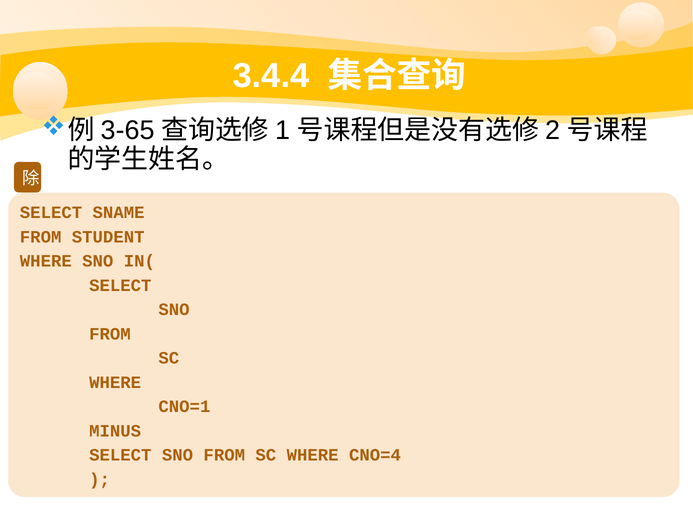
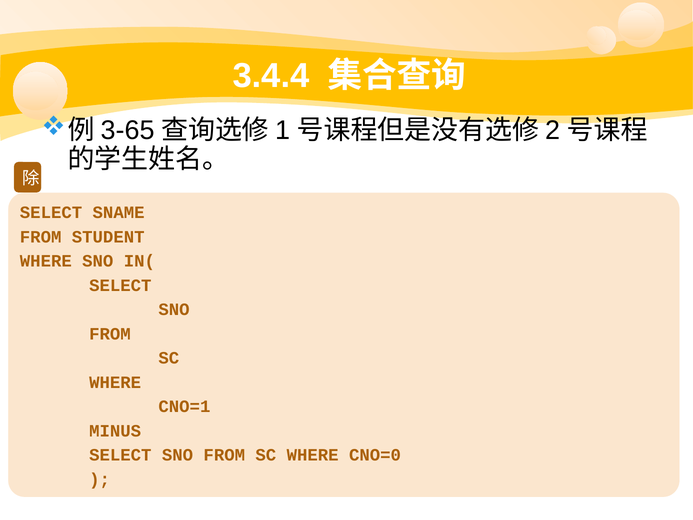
CNO=4: CNO=4 -> CNO=0 (375, 455)
